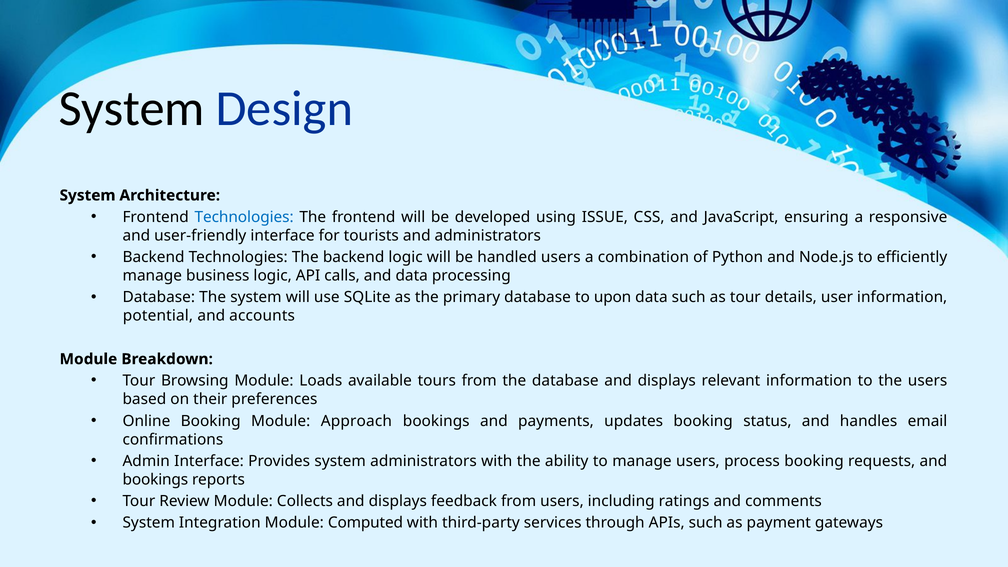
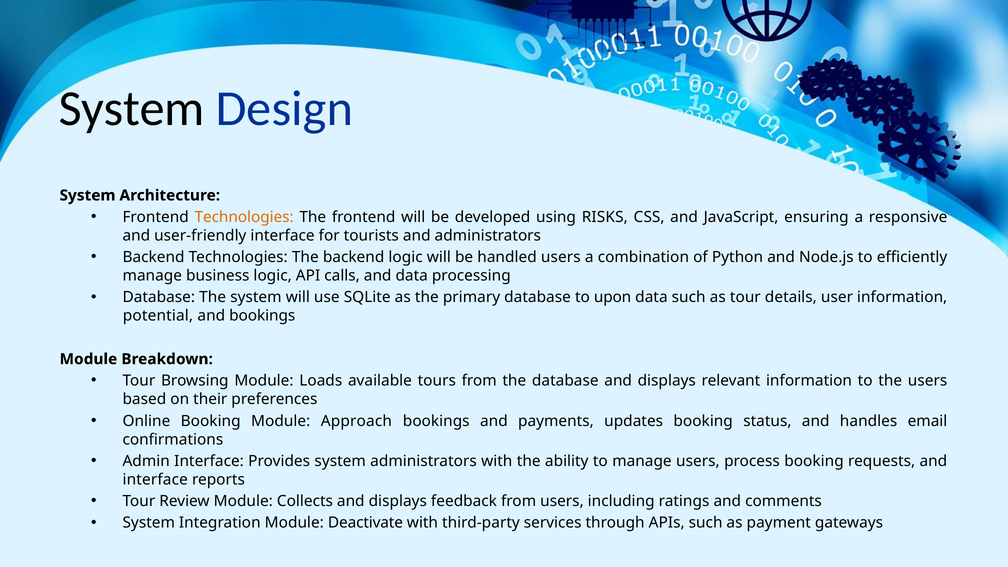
Technologies colour: blue -> orange (244, 217)
ISSUE: ISSUE -> RISKS (605, 217)
and accounts: accounts -> bookings (262, 316)
bookings: bookings -> interface (155, 480)
Computed: Computed -> Deactivate (365, 523)
